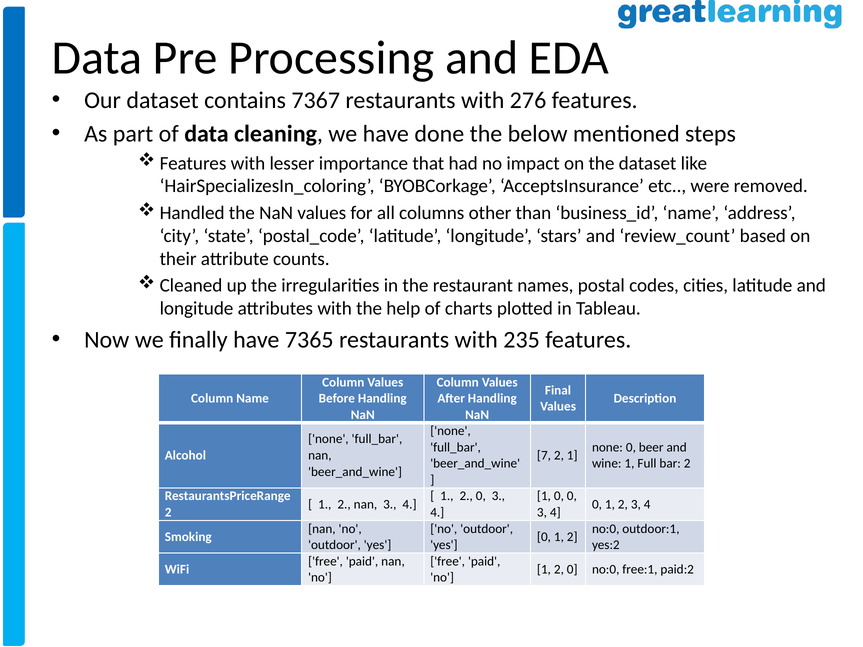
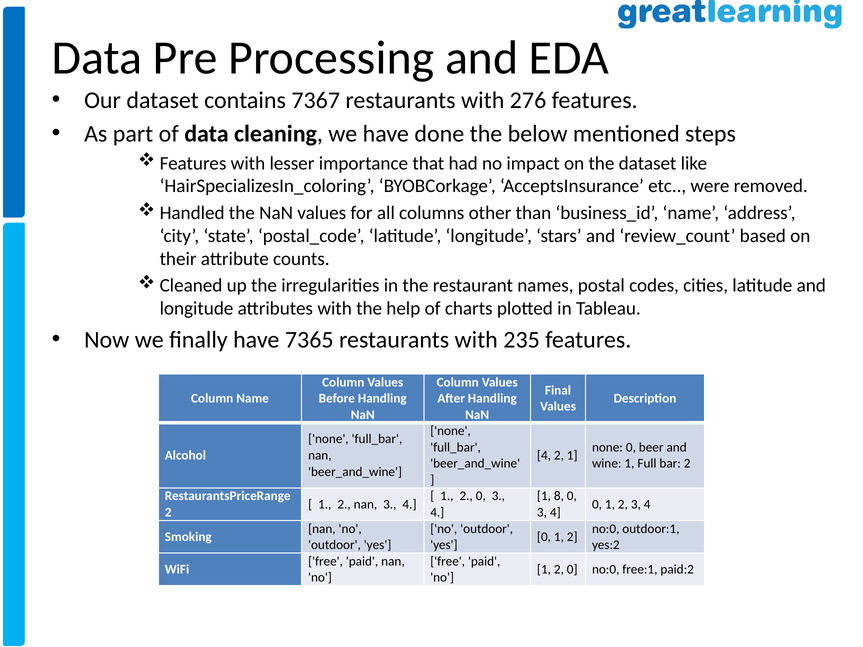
7: 7 -> 4 (544, 456)
1 0: 0 -> 8 (559, 496)
